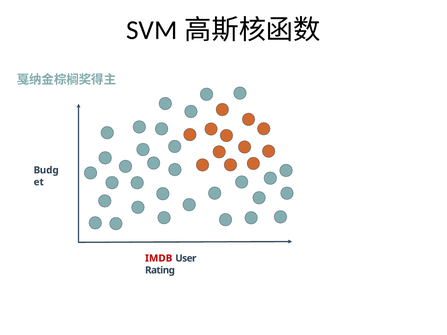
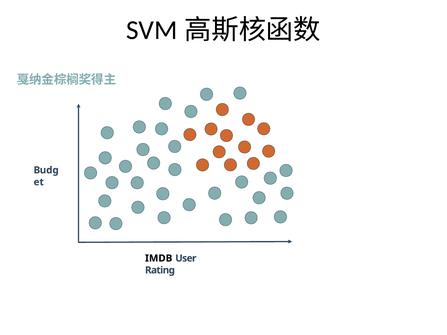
IMDB colour: red -> black (159, 258)
